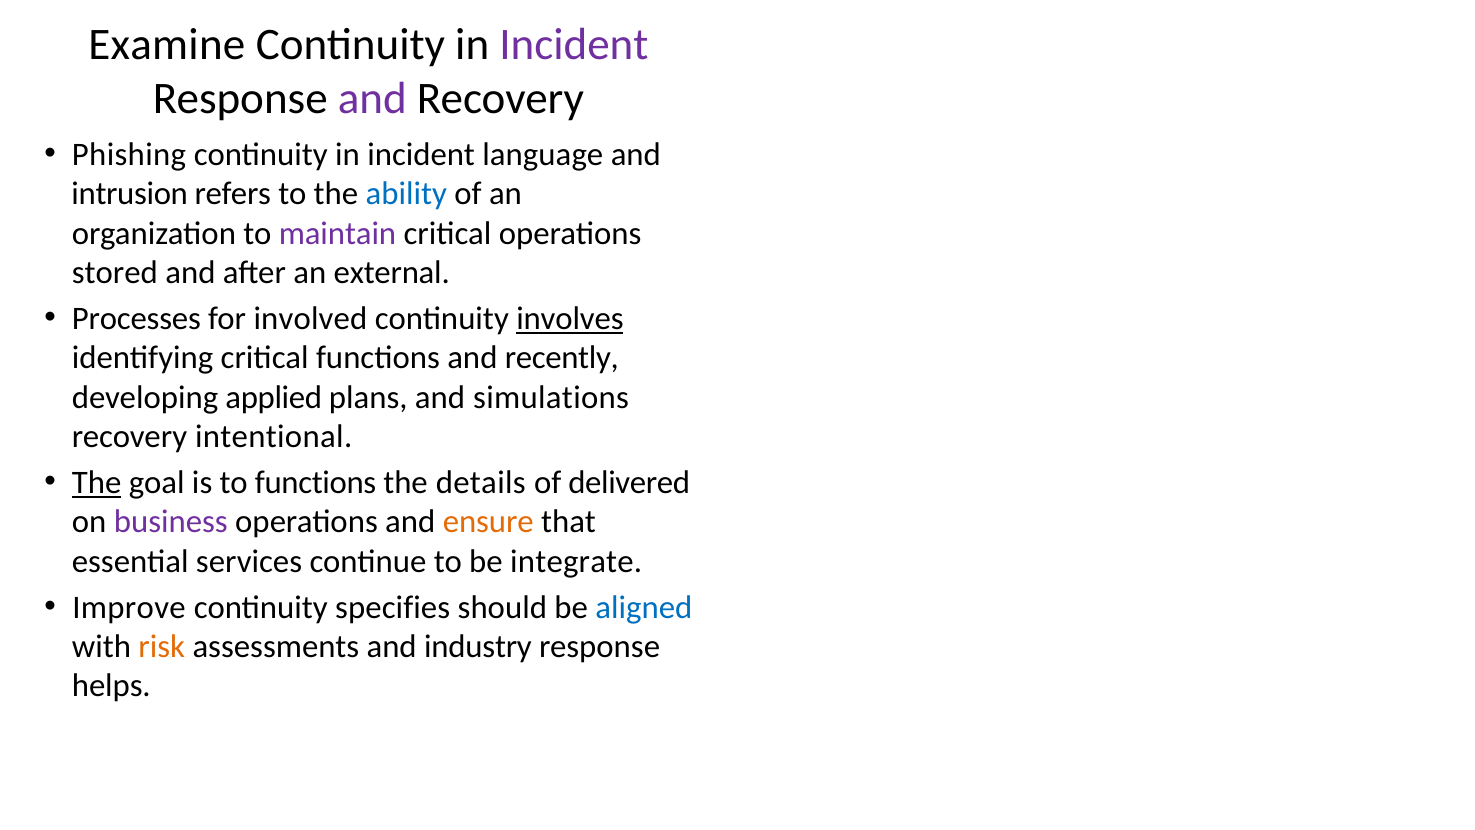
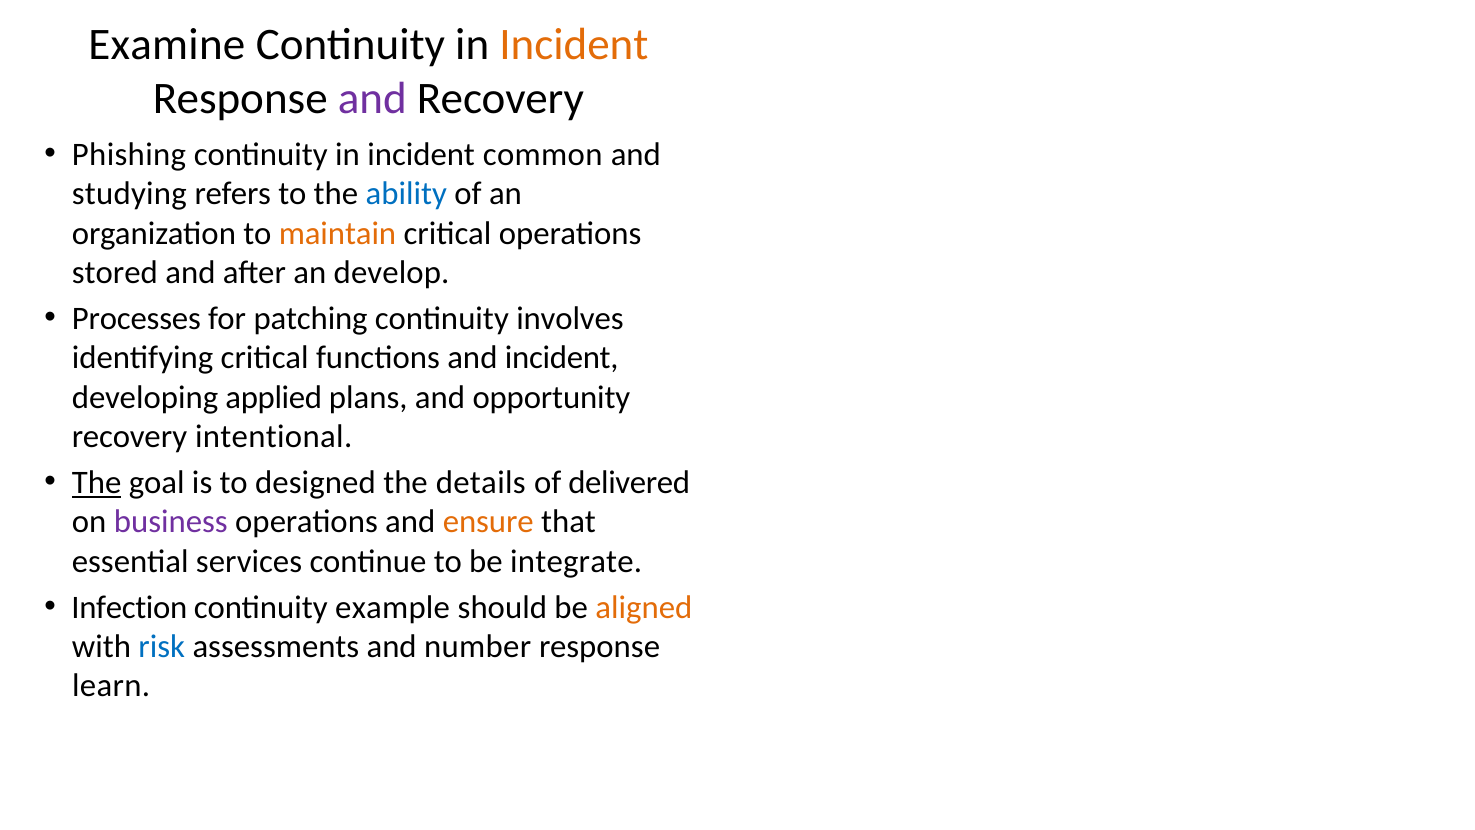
Incident colour: purple -> orange (574, 44)
language: language -> common (543, 155)
intrusion: intrusion -> studying (129, 194)
maintain colour: purple -> orange (337, 233)
external: external -> develop (392, 273)
involved: involved -> patching (311, 319)
involves underline: present -> none (570, 319)
and recently: recently -> incident (562, 358)
simulations: simulations -> opportunity (551, 397)
to functions: functions -> designed (315, 483)
Improve: Improve -> Infection (129, 607)
specifies: specifies -> example (393, 607)
aligned colour: blue -> orange (644, 607)
risk colour: orange -> blue (162, 647)
industry: industry -> number (478, 647)
helps: helps -> learn (111, 686)
